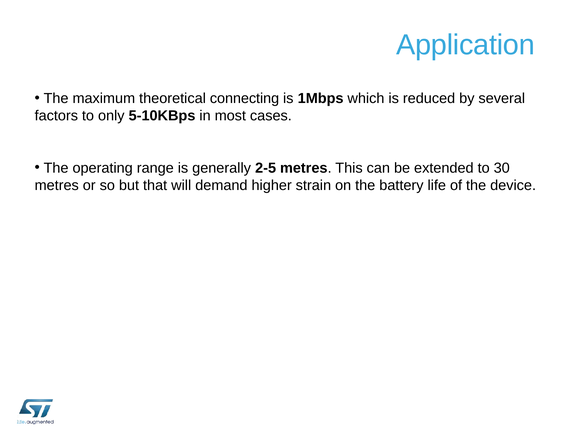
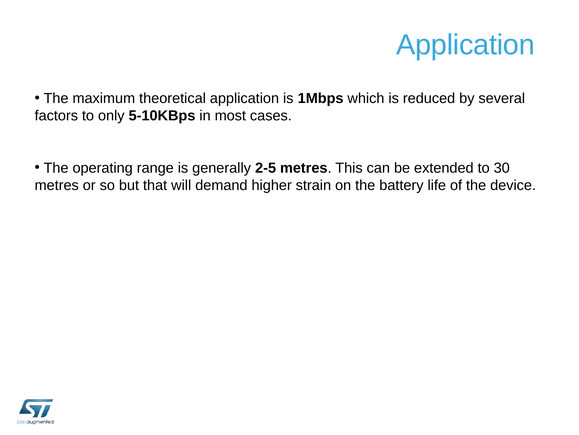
theoretical connecting: connecting -> application (244, 98)
